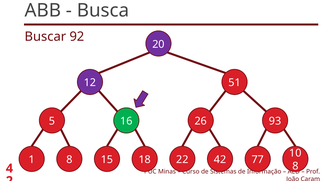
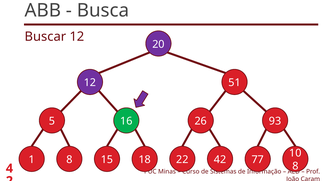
Buscar 92: 92 -> 12 (77, 37)
